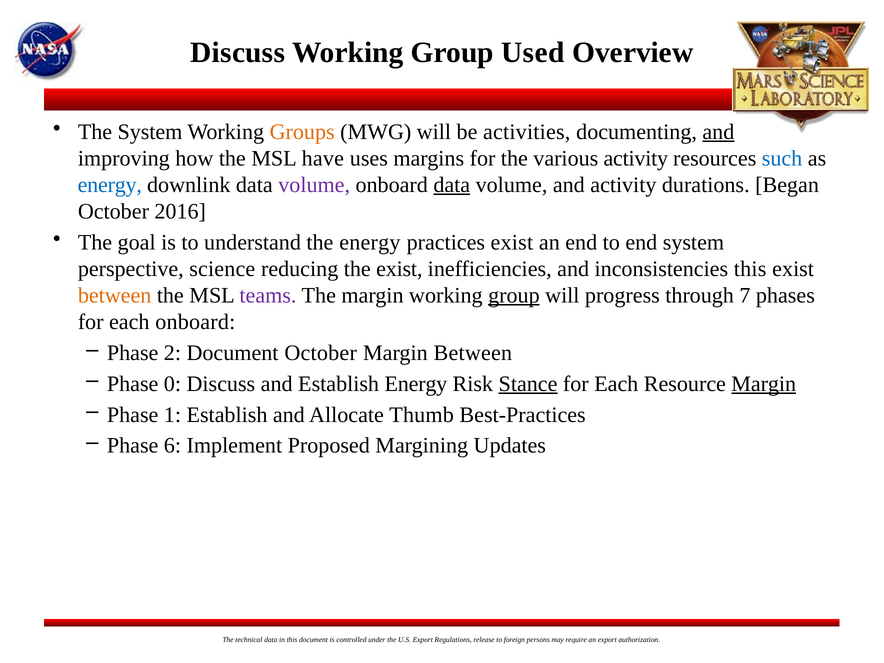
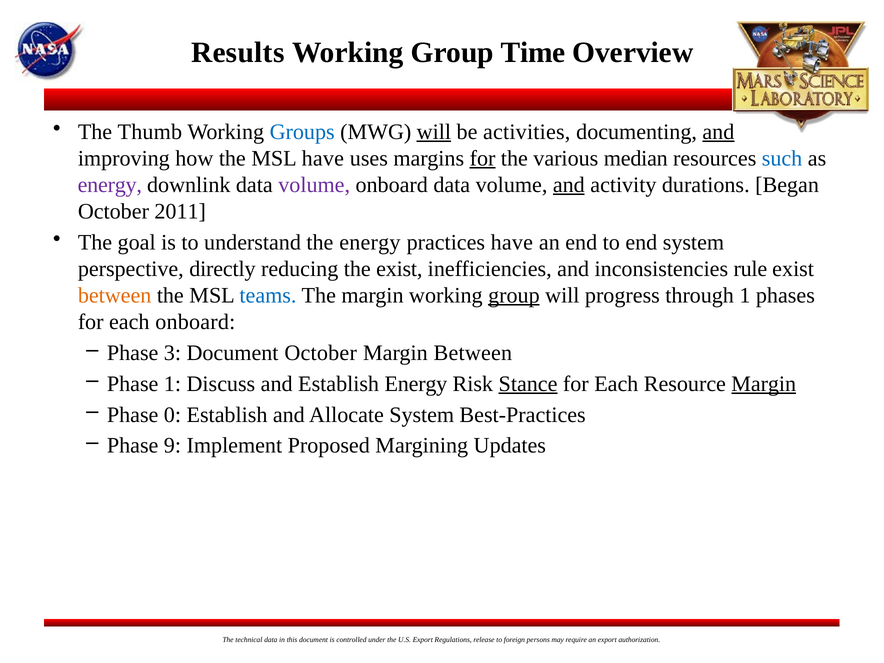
Discuss: Discuss -> Results (238, 53)
Used: Used -> Time (533, 53)
The System: System -> Thumb (150, 132)
Groups colour: orange -> blue (302, 132)
will underline: none -> present (434, 132)
for underline: none -> present (483, 158)
various activity: activity -> median (636, 158)
energy colour: blue -> purple (110, 185)
data underline: present -> none (452, 185)
and underline: none -> present (569, 185)
2016: 2016 -> 2011 (180, 211)
practices exist: exist -> have (512, 242)
science: science -> directly (222, 269)
inconsistencies this: this -> rule (750, 269)
teams colour: purple -> blue (268, 295)
through 7: 7 -> 1 (745, 295)
2: 2 -> 3 (172, 353)
Phase 0: 0 -> 1 (172, 384)
1: 1 -> 0 (172, 415)
Allocate Thumb: Thumb -> System (422, 415)
6: 6 -> 9 (172, 446)
